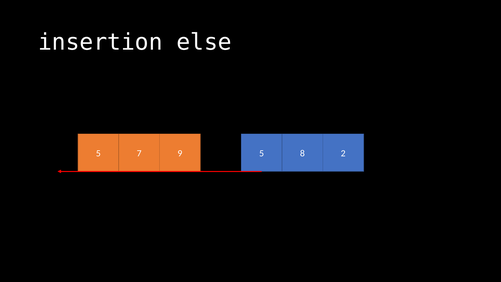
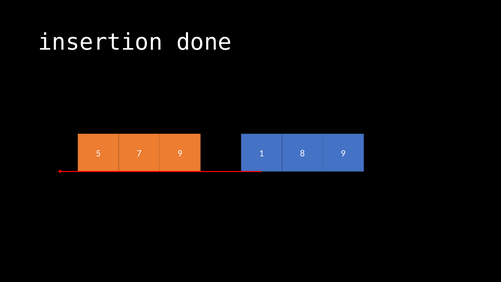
else: else -> done (204, 42)
7 5: 5 -> 1 (262, 153)
8 2: 2 -> 9 (343, 153)
